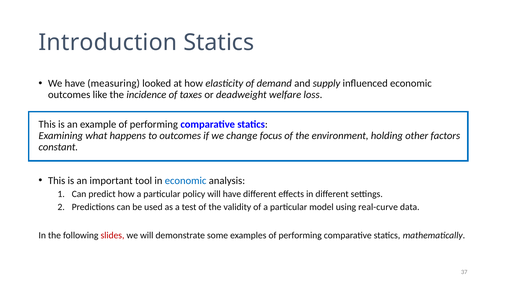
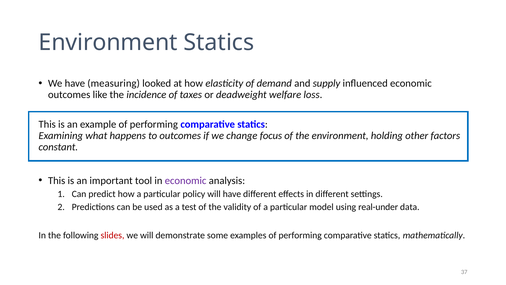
Introduction: Introduction -> Environment (108, 43)
economic colour: blue -> purple (186, 180)
real-curve: real-curve -> real-under (378, 207)
